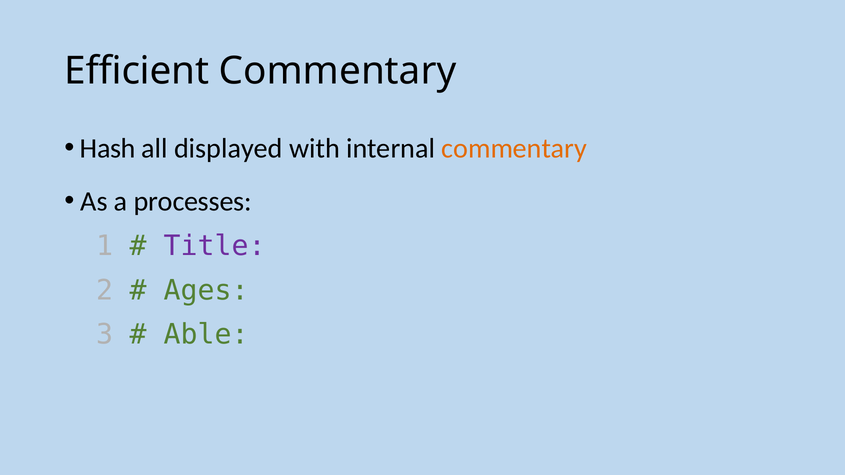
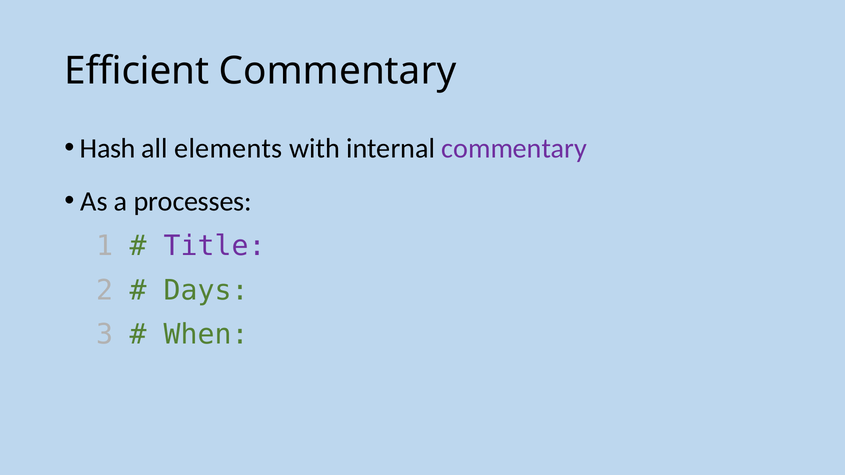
displayed: displayed -> elements (228, 149)
commentary colour: orange -> purple (514, 149)
Ages: Ages -> Days (206, 290)
Able: Able -> When (206, 335)
